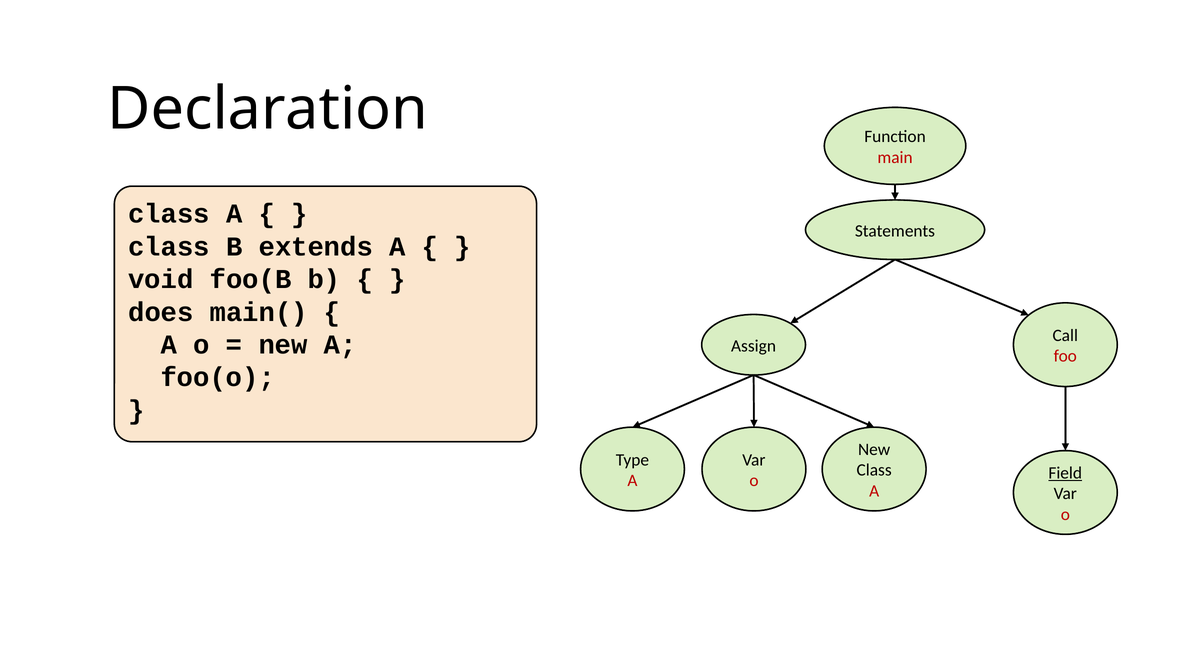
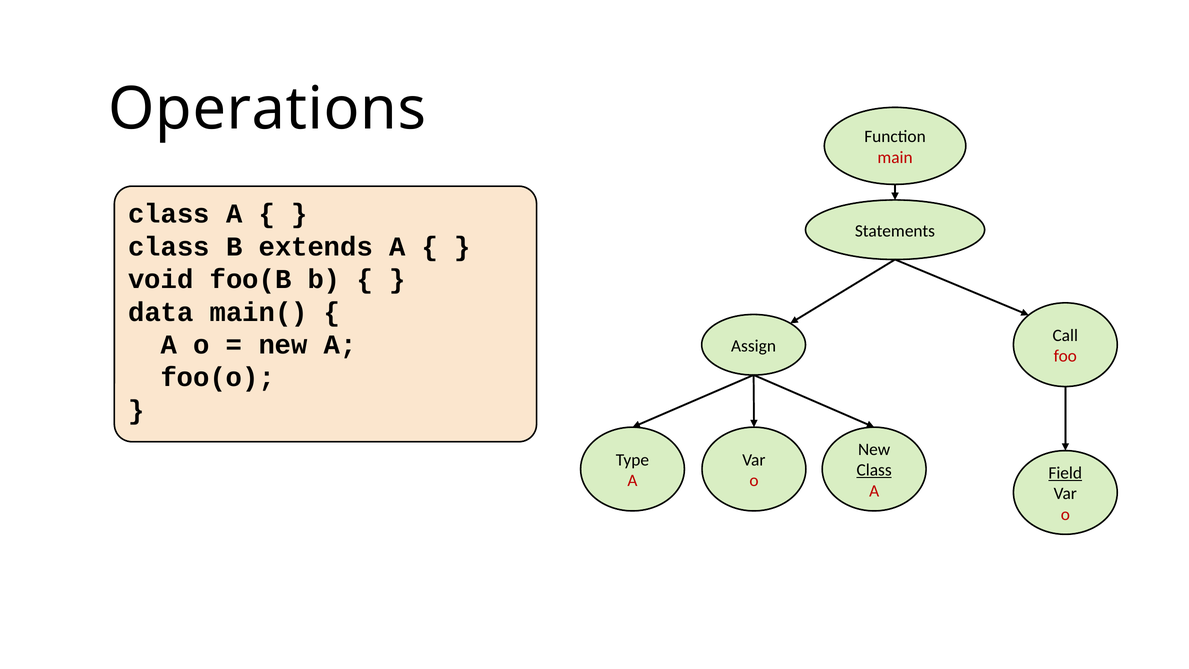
Declaration: Declaration -> Operations (267, 109)
does: does -> data (161, 312)
Class underline: none -> present (874, 470)
